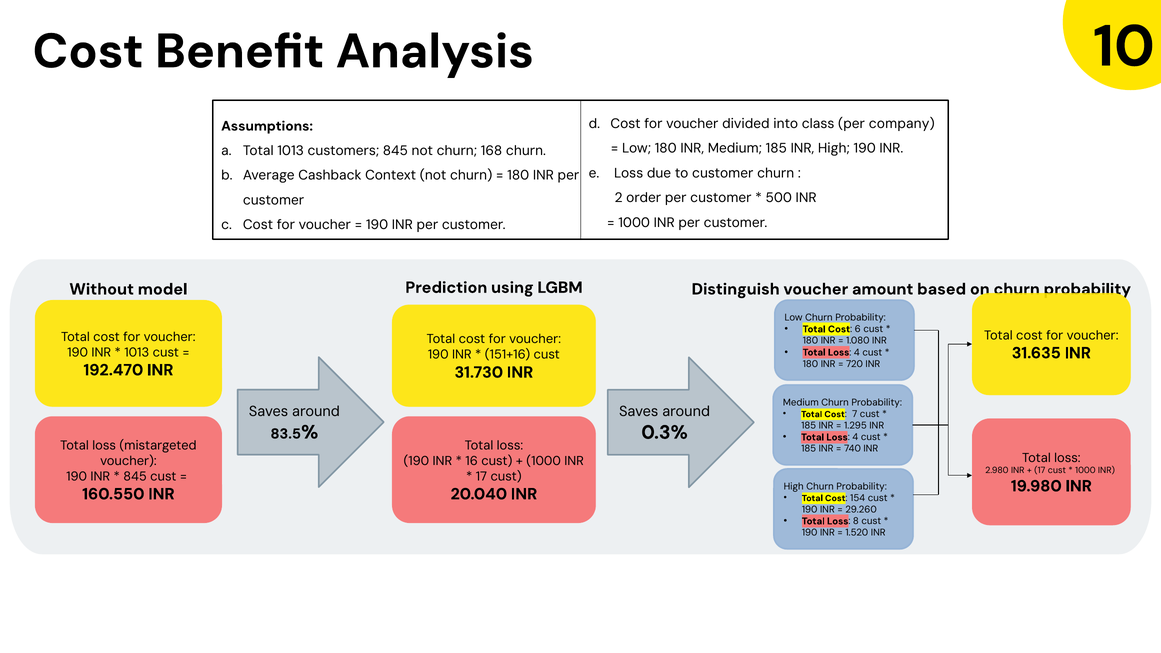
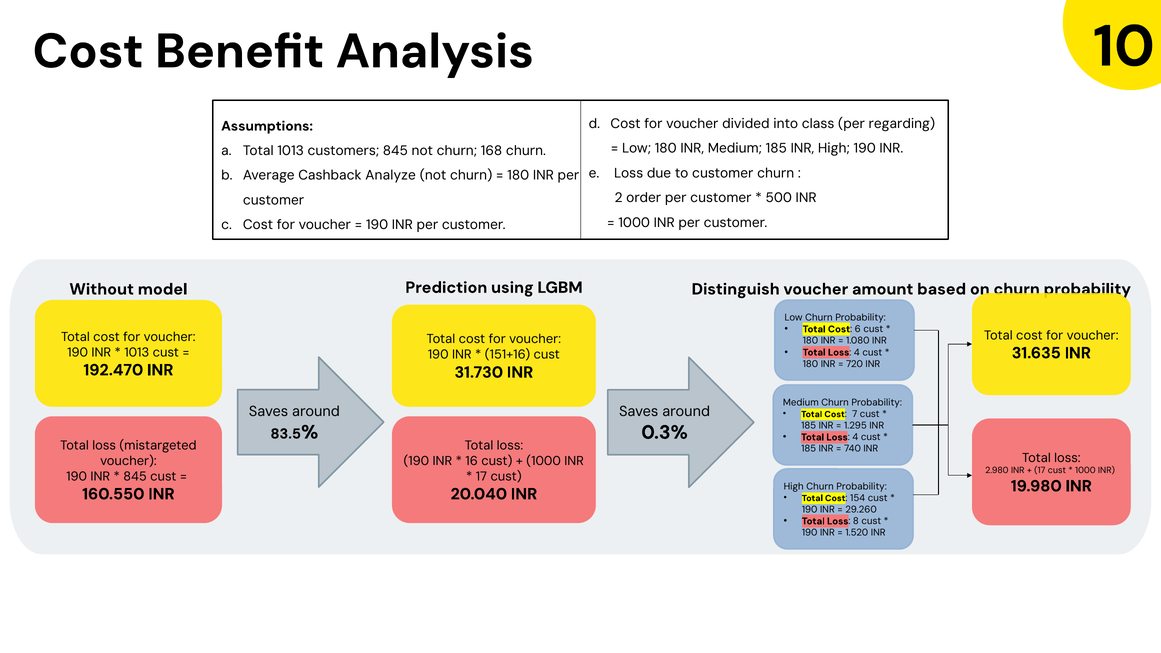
company: company -> regarding (902, 124)
Context: Context -> Analyze (391, 175)
